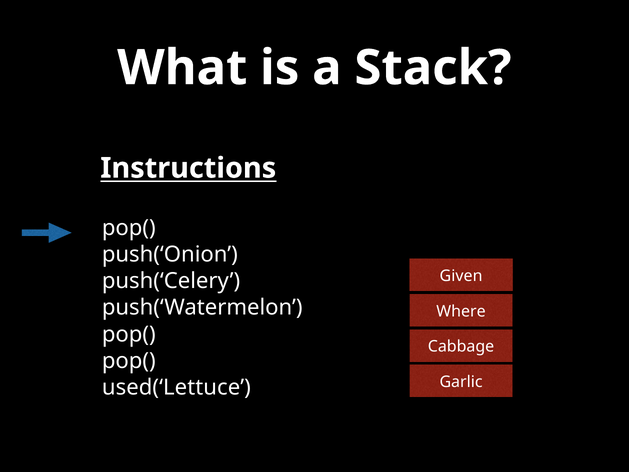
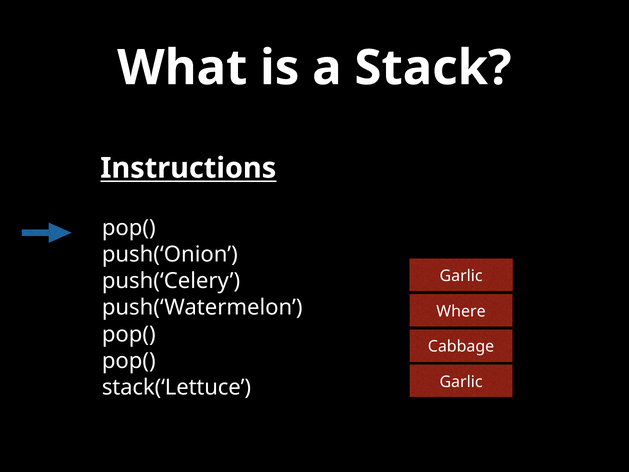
Given: Given -> Garlic (461, 276)
used(‘Lettuce: used(‘Lettuce -> stack(‘Lettuce (176, 387)
